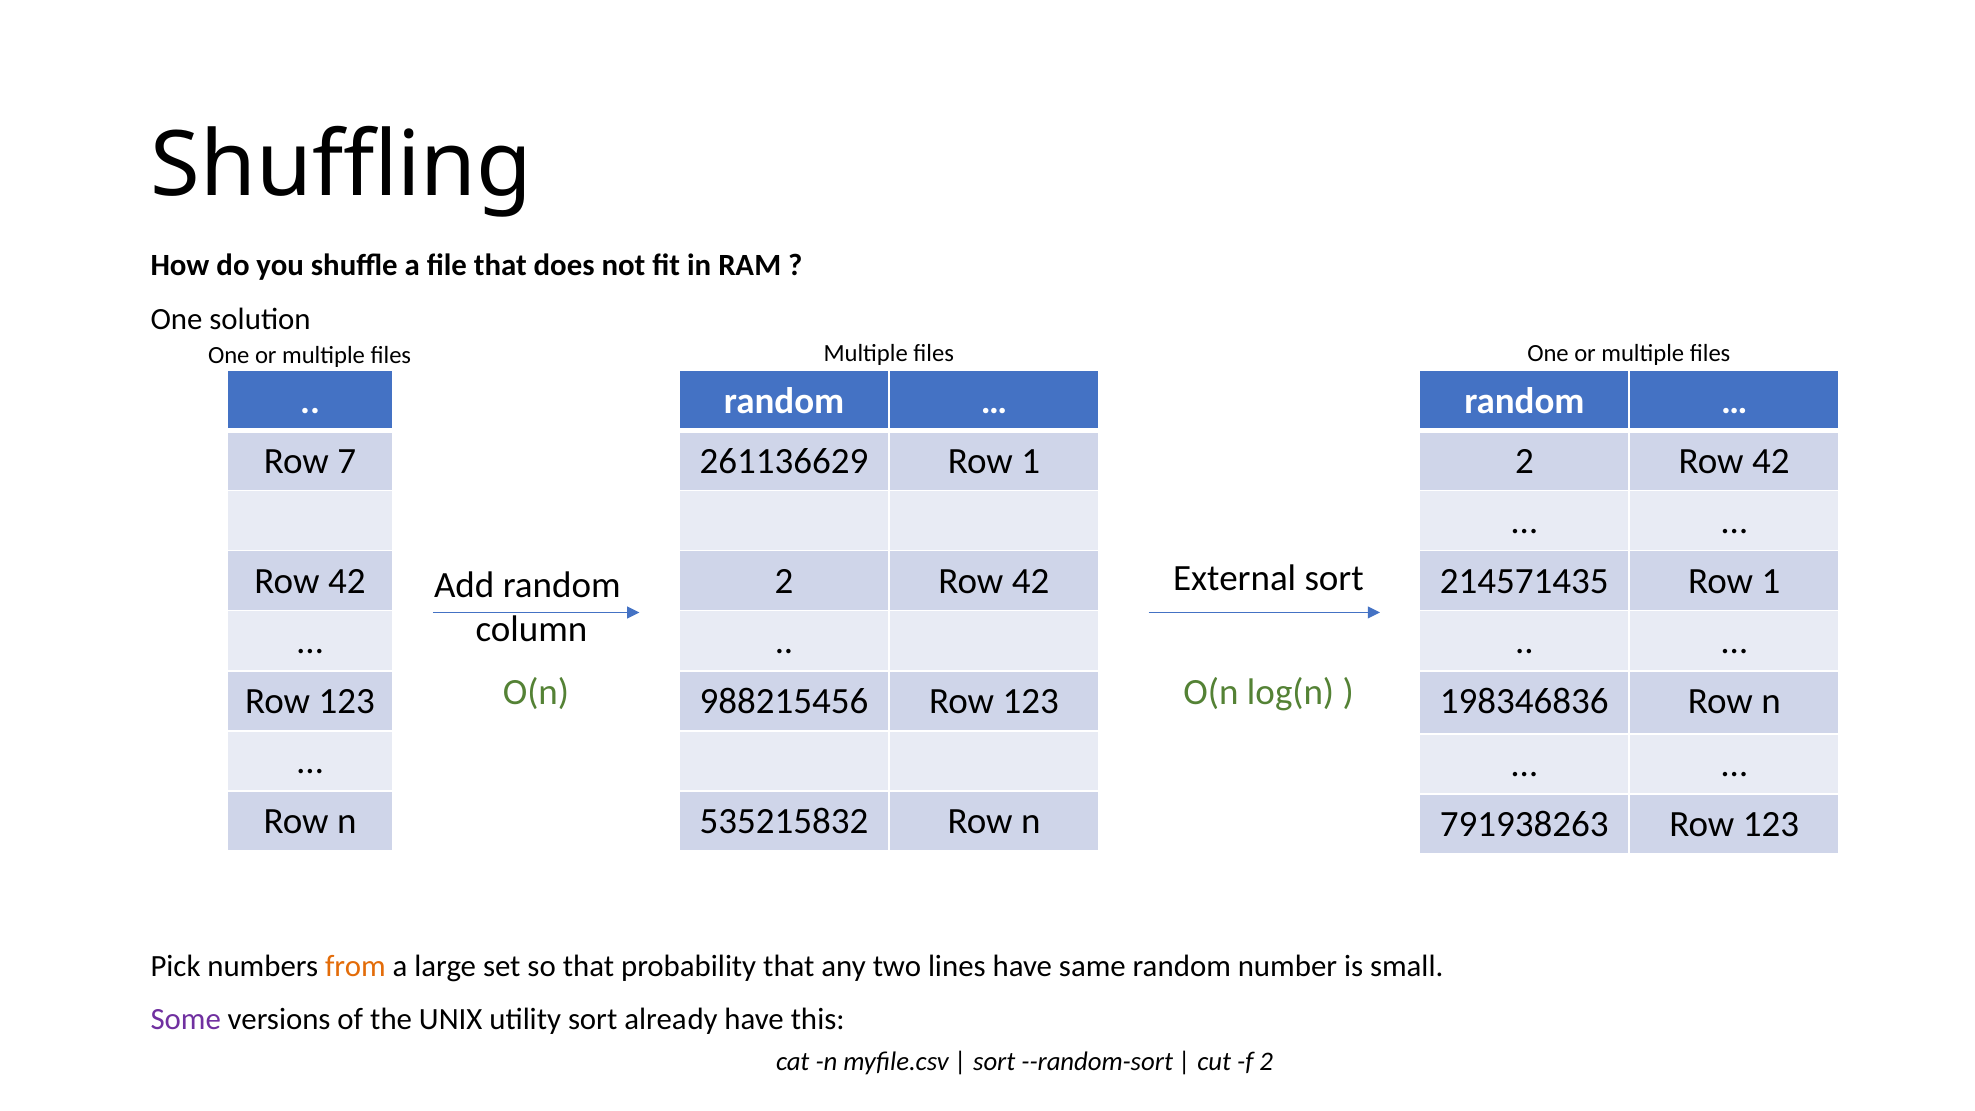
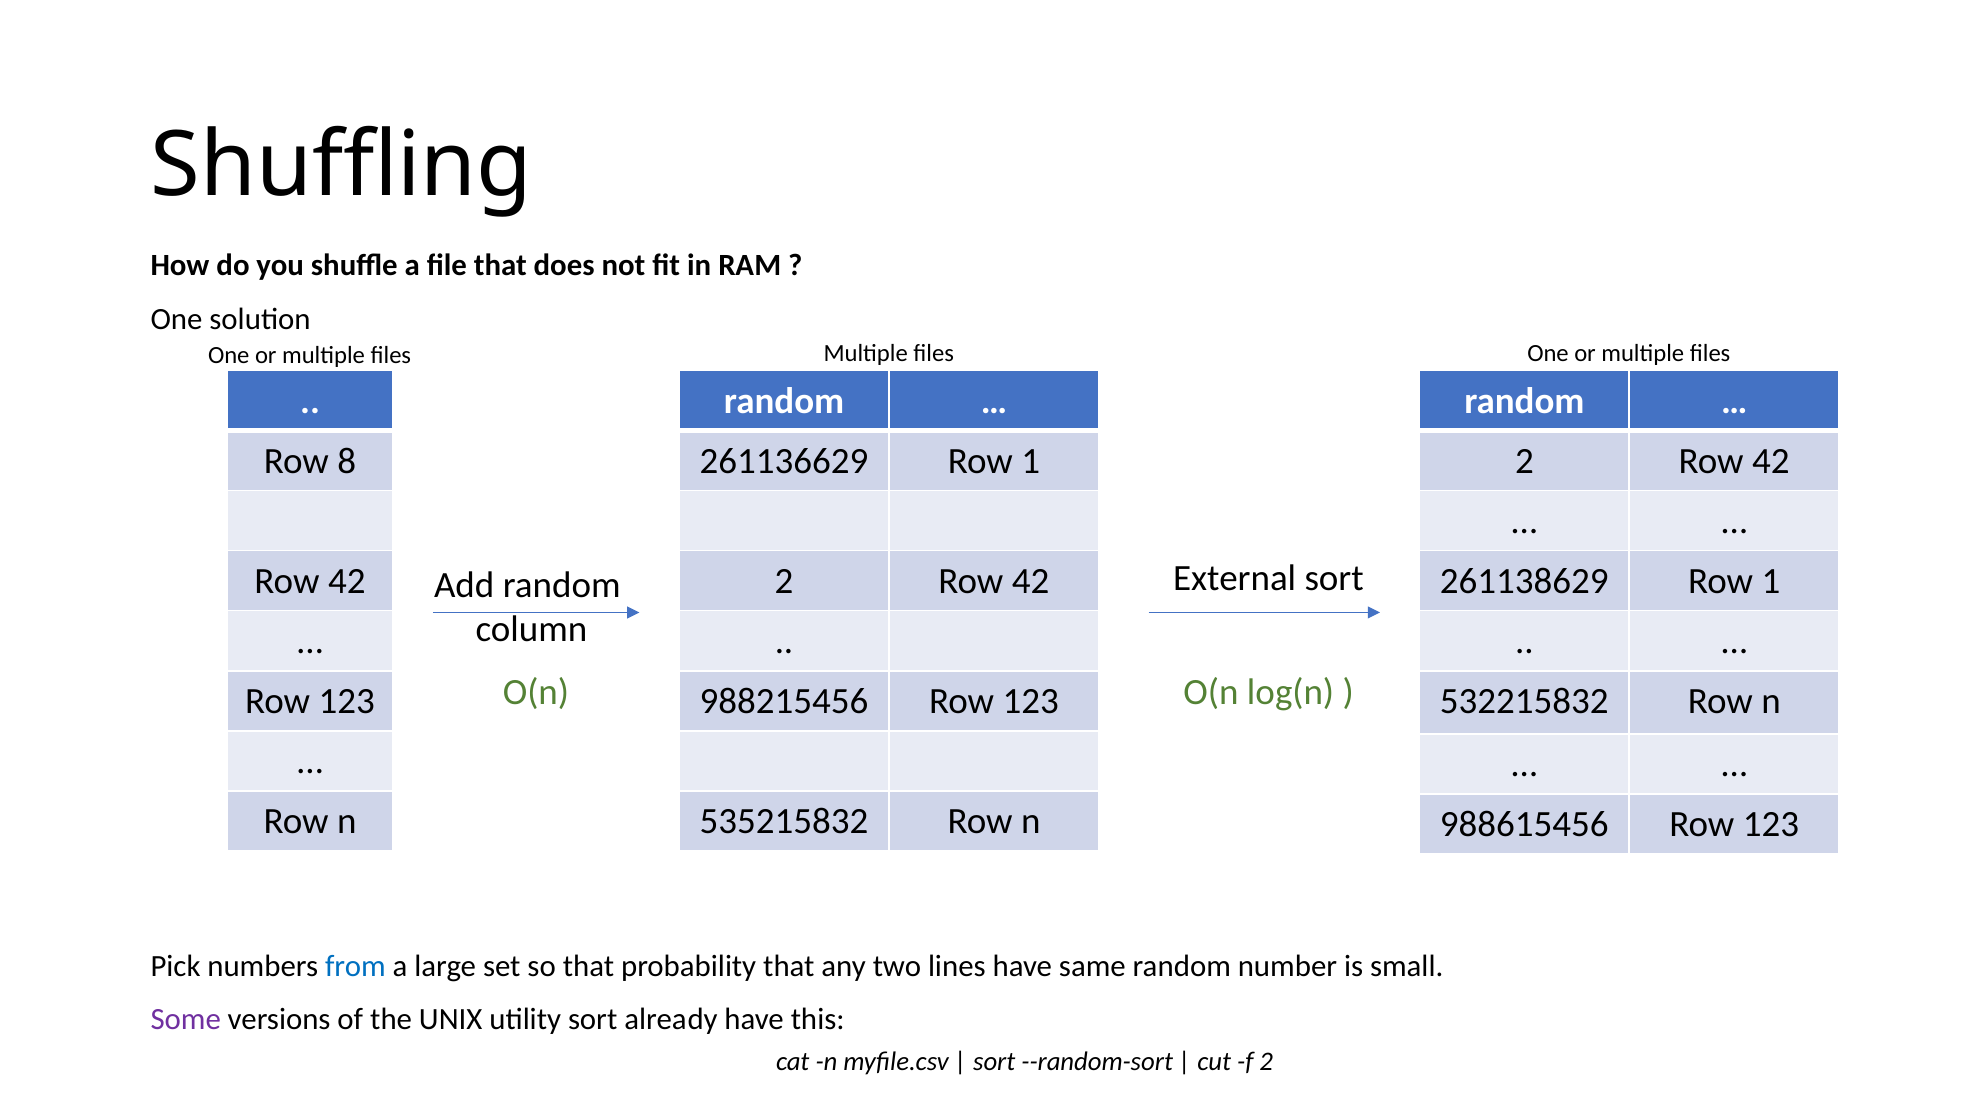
7: 7 -> 8 (347, 461)
214571435: 214571435 -> 261138629 (1524, 581)
198346836: 198346836 -> 532215832 (1524, 701)
791938263: 791938263 -> 988615456 (1524, 824)
from colour: orange -> blue (355, 966)
